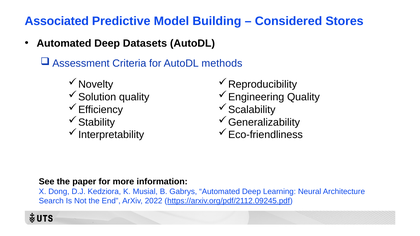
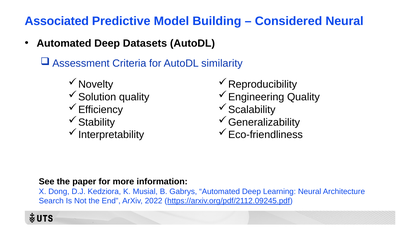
Considered Stores: Stores -> Neural (345, 21)
methods: methods -> similarity (222, 63)
